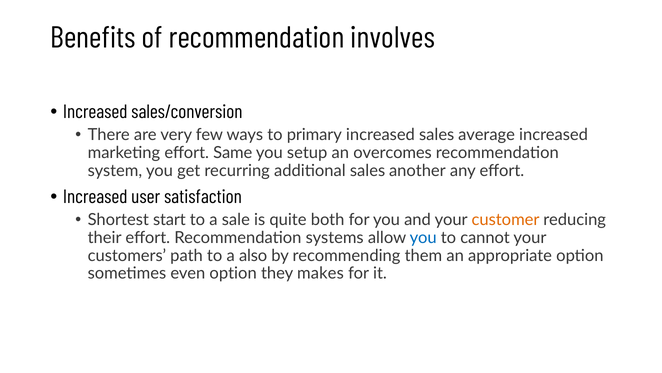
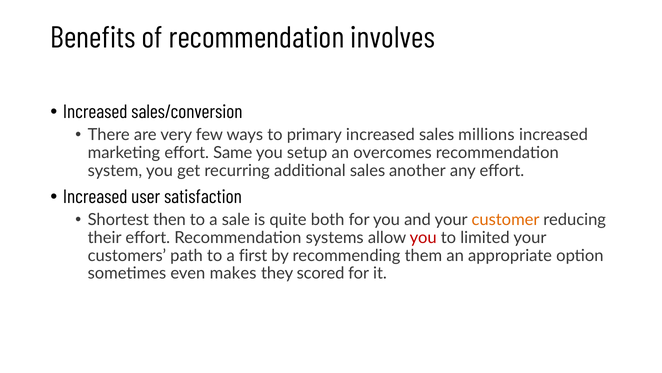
average: average -> millions (486, 135)
start: start -> then (169, 219)
you colour: blue -> red (423, 237)
cannot: cannot -> limited (485, 237)
also: also -> first (253, 255)
even option: option -> makes (233, 273)
makes: makes -> scored (321, 273)
